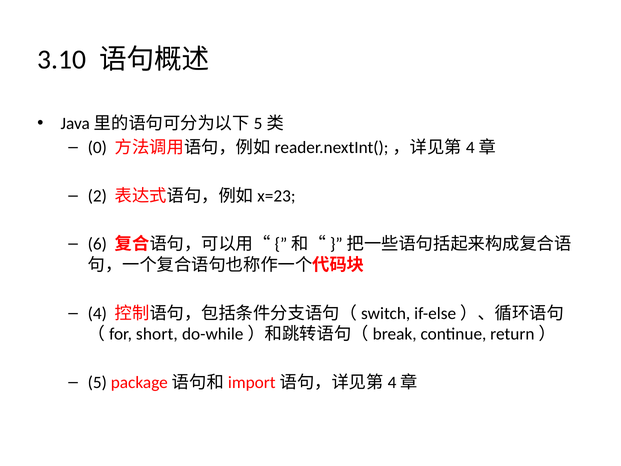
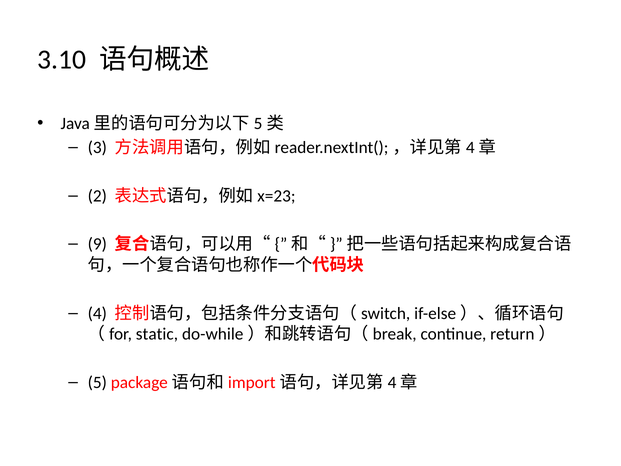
0: 0 -> 3 (97, 148)
6: 6 -> 9 (97, 244)
short: short -> static (157, 334)
